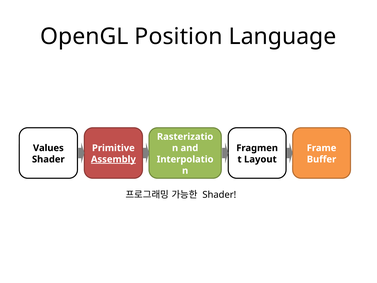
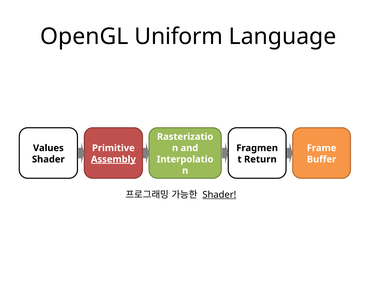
Position: Position -> Uniform (179, 36)
Layout: Layout -> Return (260, 159)
Shader underline: none -> present (219, 195)
